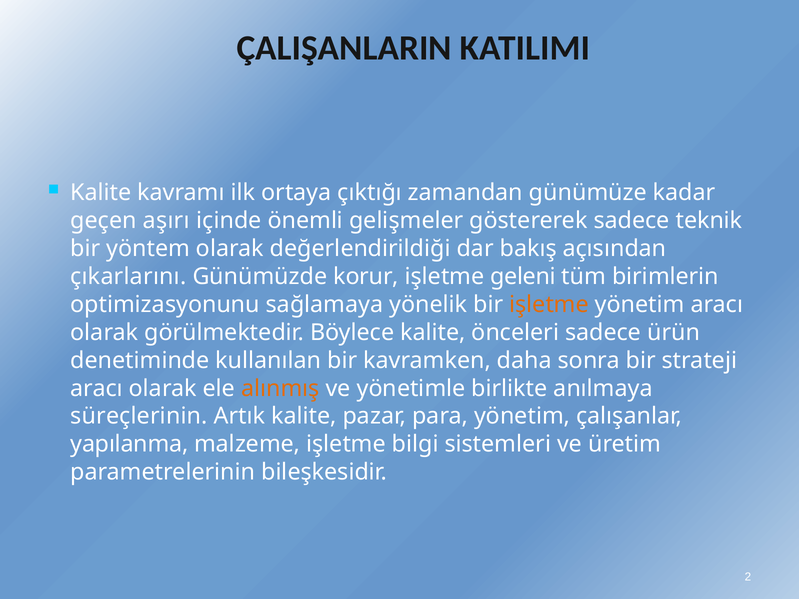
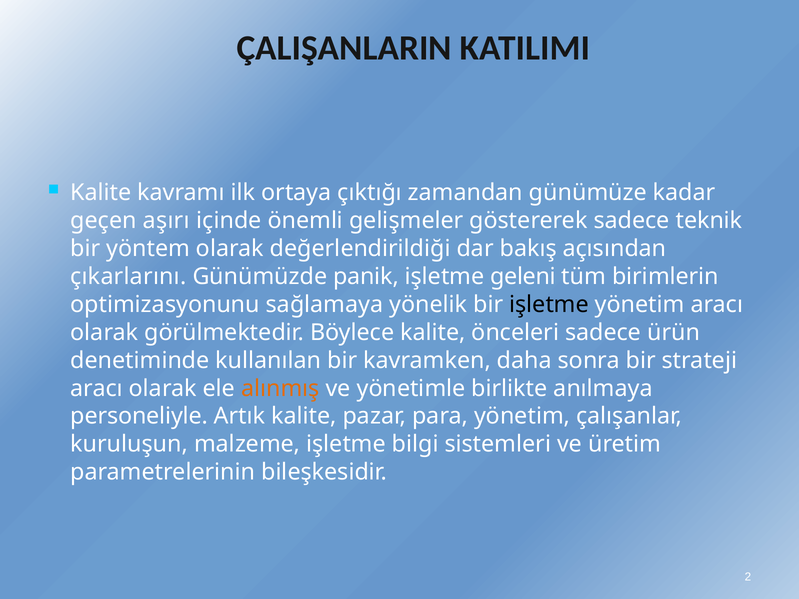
korur: korur -> panik (366, 277)
işletme colour: orange -> black (549, 305)
süreçlerinin: süreçlerinin -> personeliyle (139, 416)
yapılanma: yapılanma -> kuruluşun (129, 444)
